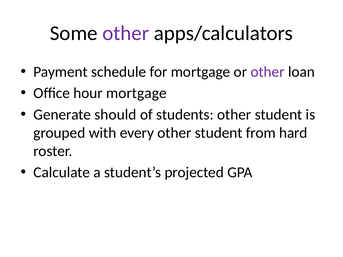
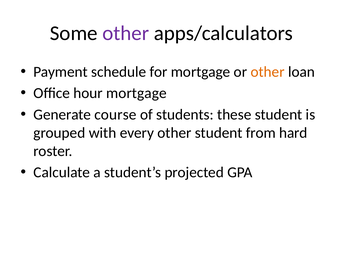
other colour: purple -> orange (268, 72)
should: should -> course (115, 115)
students other: other -> these (234, 115)
